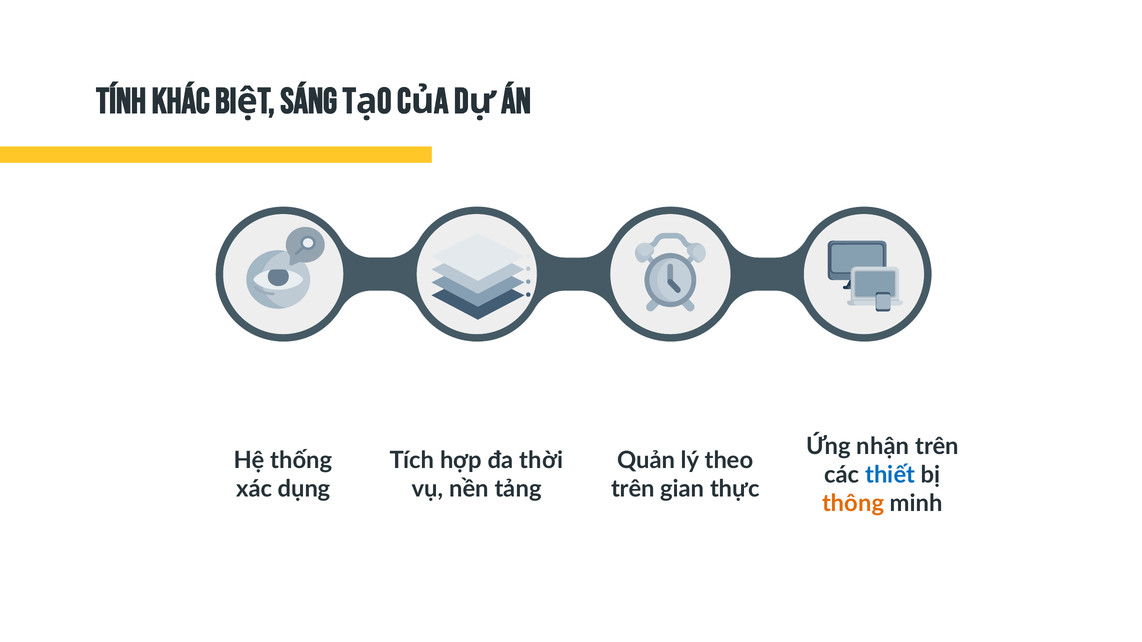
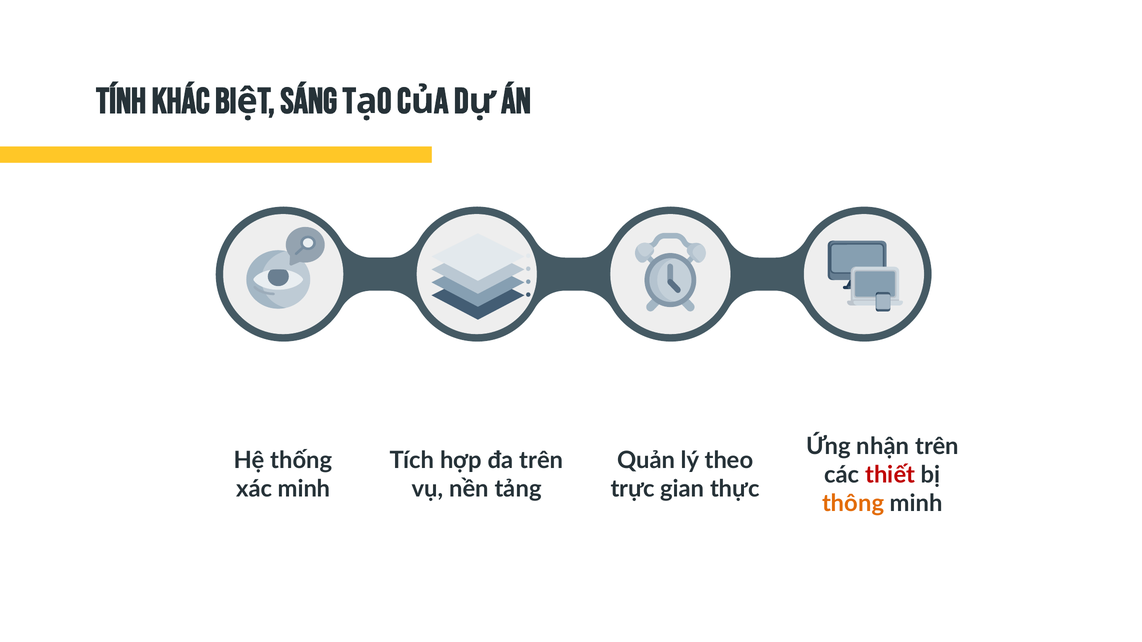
đa thời: thời -> trên (541, 461)
thiết colour: blue -> red (890, 475)
xác dụng: dụng -> minh (304, 489)
trên: trên -> trực (633, 489)
